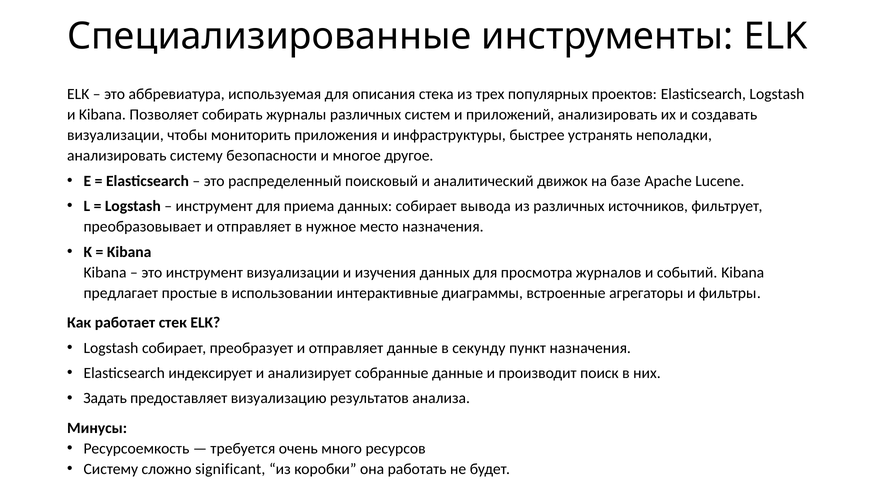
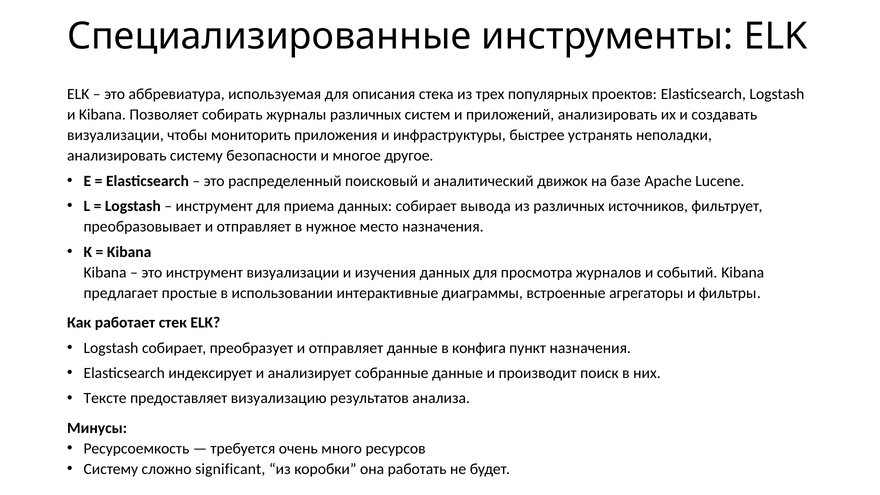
секунду: секунду -> конфига (479, 348)
Задать: Задать -> Тексте (105, 398)
